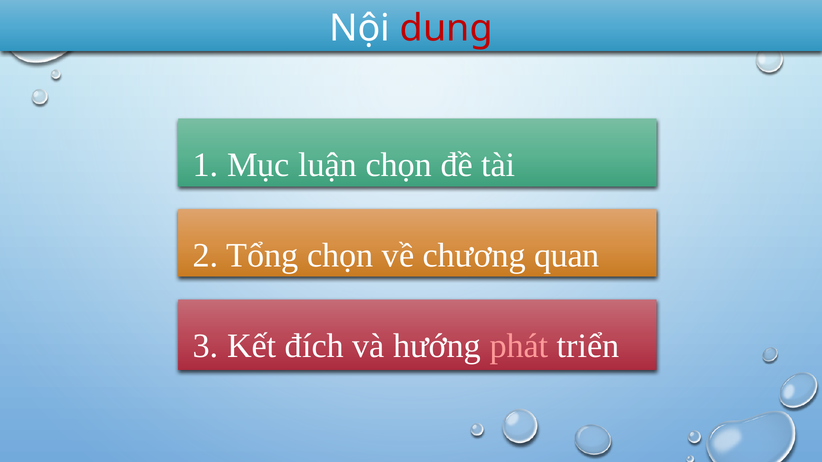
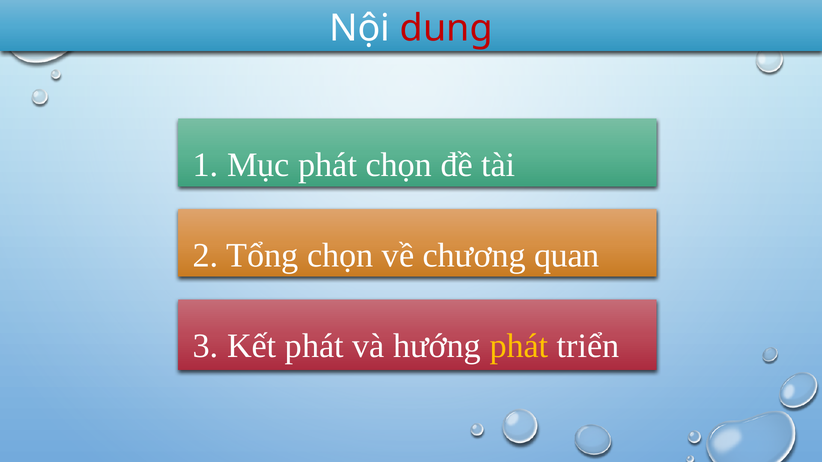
Mục luận: luận -> phát (328, 165)
Kết đích: đích -> phát (314, 346)
phát colour: pink -> yellow (519, 346)
